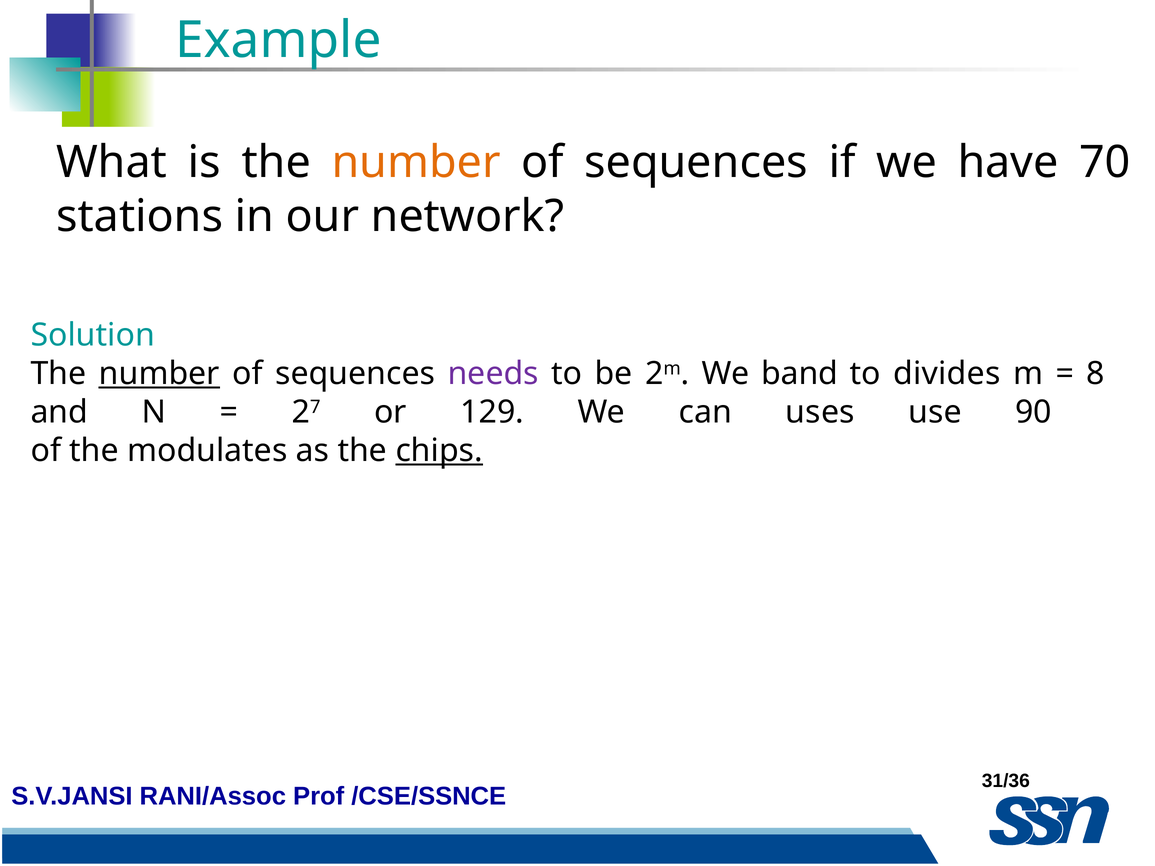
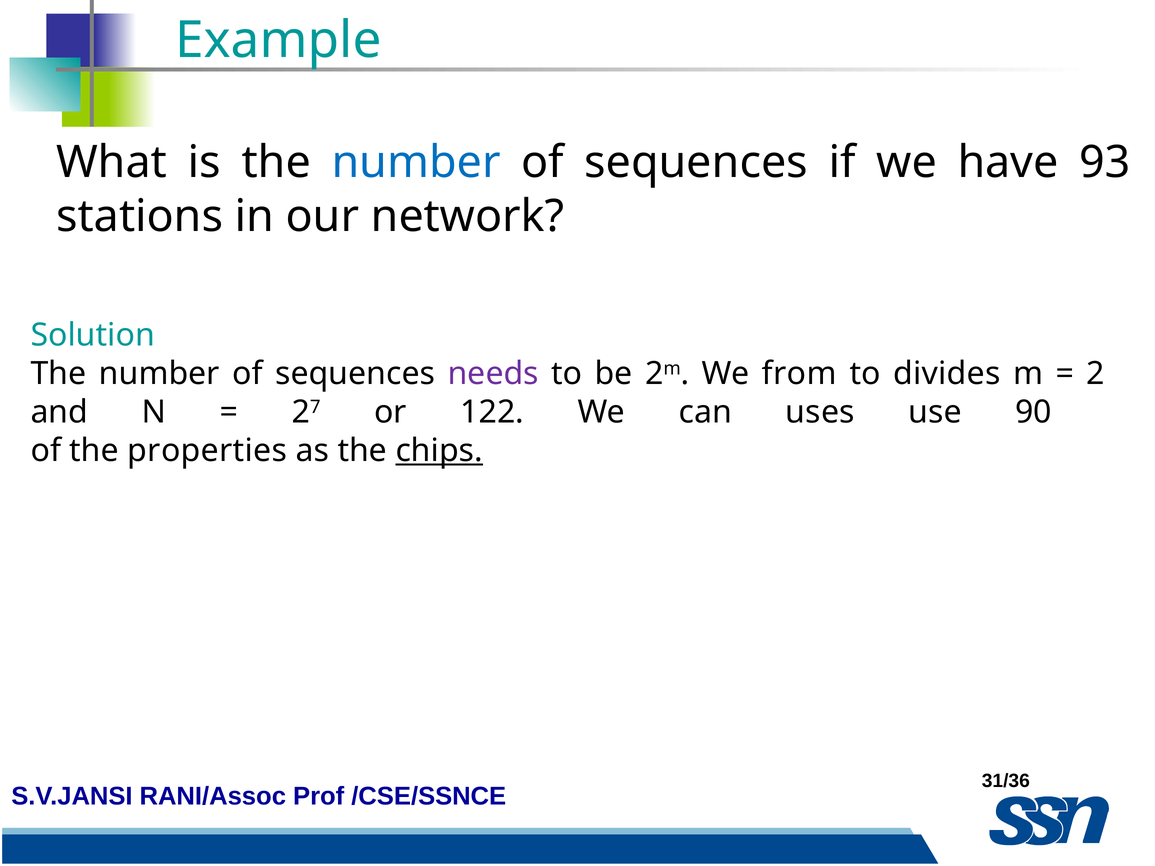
number colour: orange -> blue (416, 163)
70: 70 -> 93 (1105, 163)
number underline: present -> none (159, 374)
band: band -> from (799, 374)
8: 8 -> 2 (1096, 374)
129: 129 -> 122 (492, 412)
modulates: modulates -> properties (207, 451)
